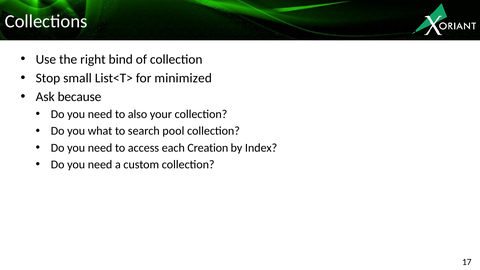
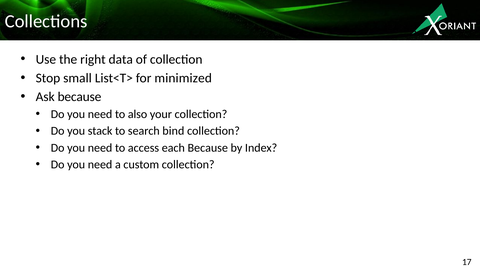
bind: bind -> data (121, 59)
what: what -> stack (100, 131)
pool: pool -> bind (173, 131)
each Creation: Creation -> Because (208, 148)
